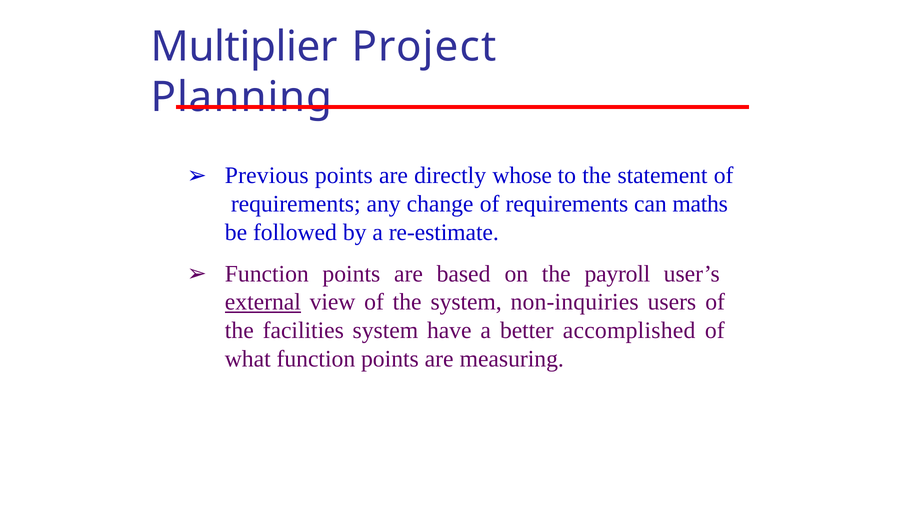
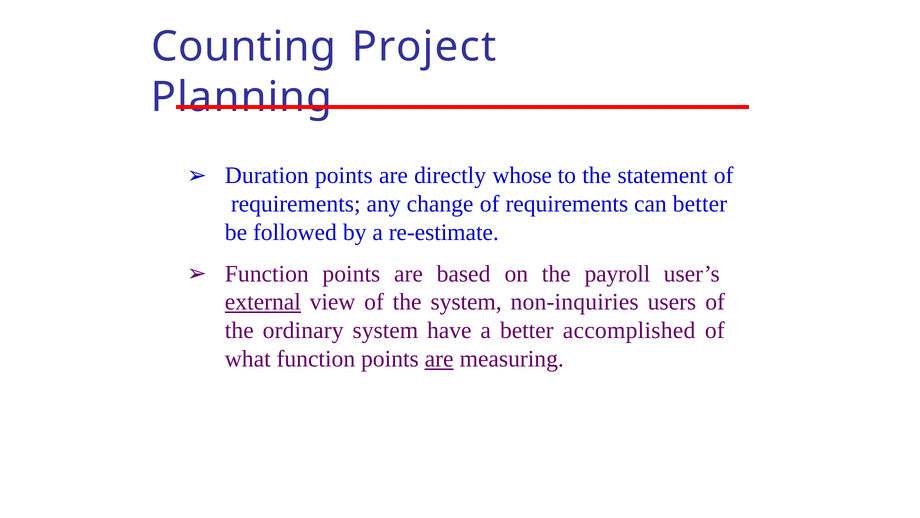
Multiplier: Multiplier -> Counting (244, 47)
Previous: Previous -> Duration (267, 175)
can maths: maths -> better (700, 204)
facilities: facilities -> ordinary (303, 330)
are underline: none -> present (439, 359)
